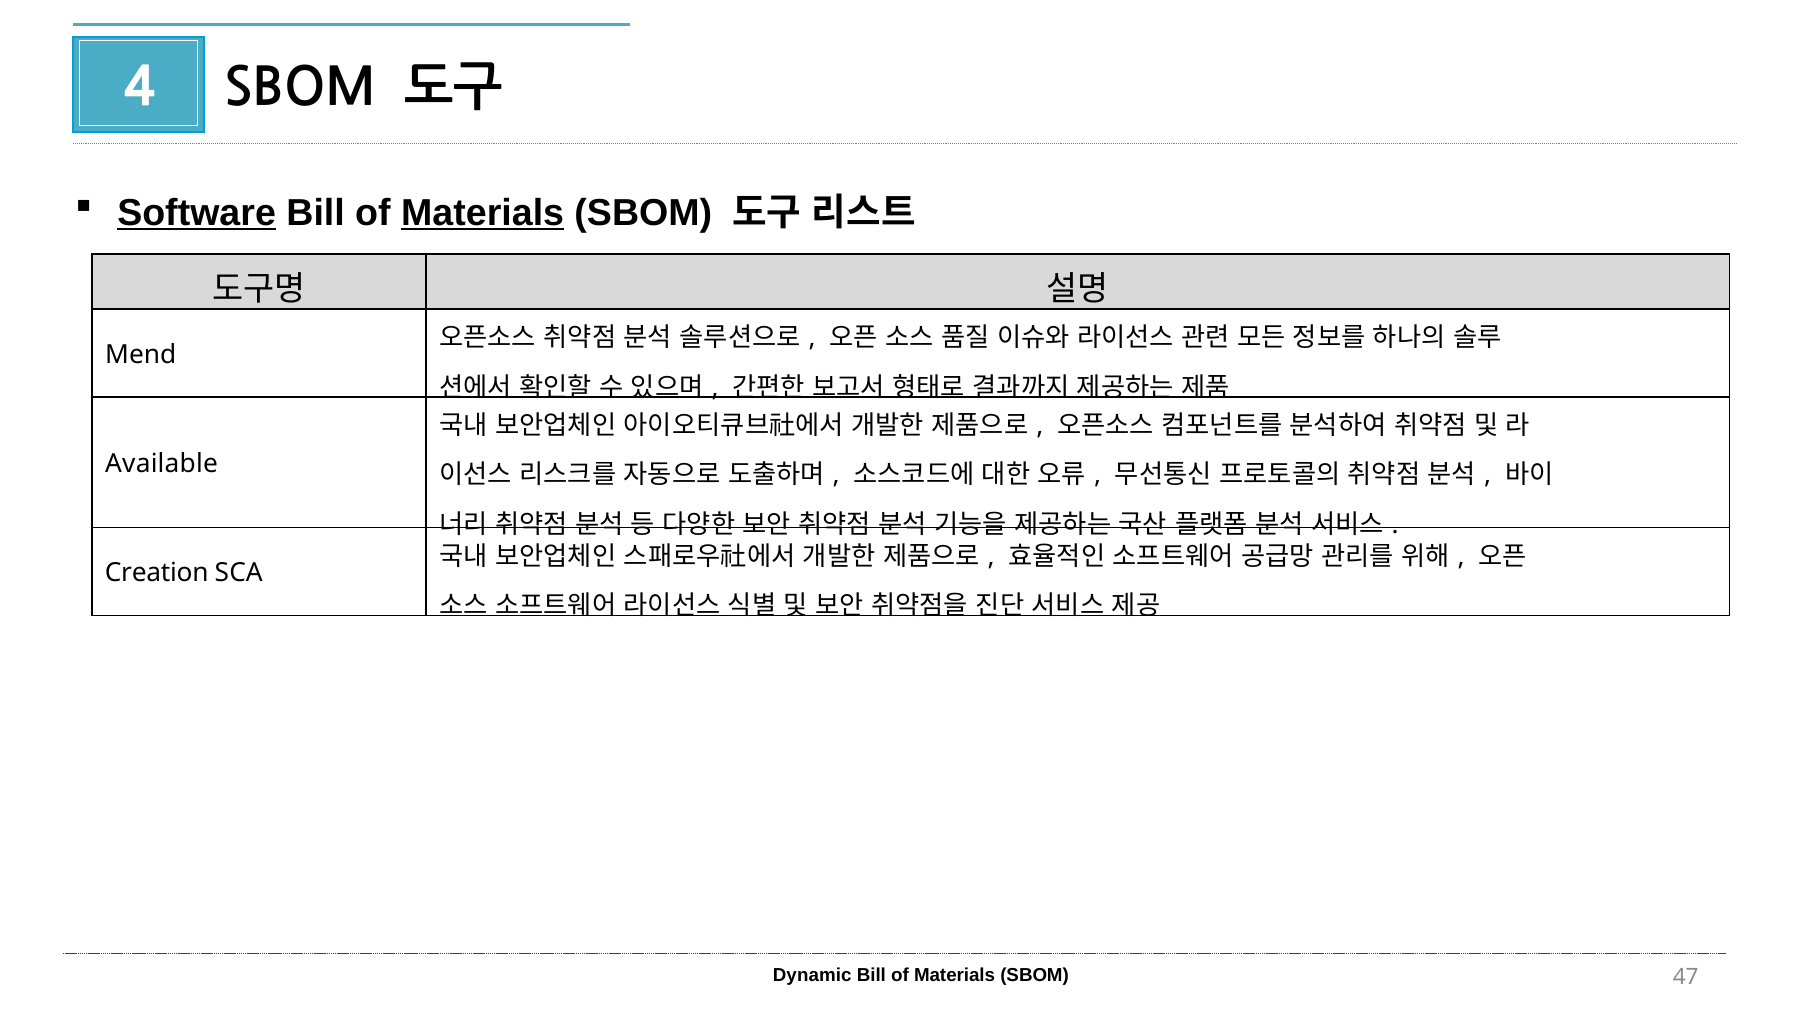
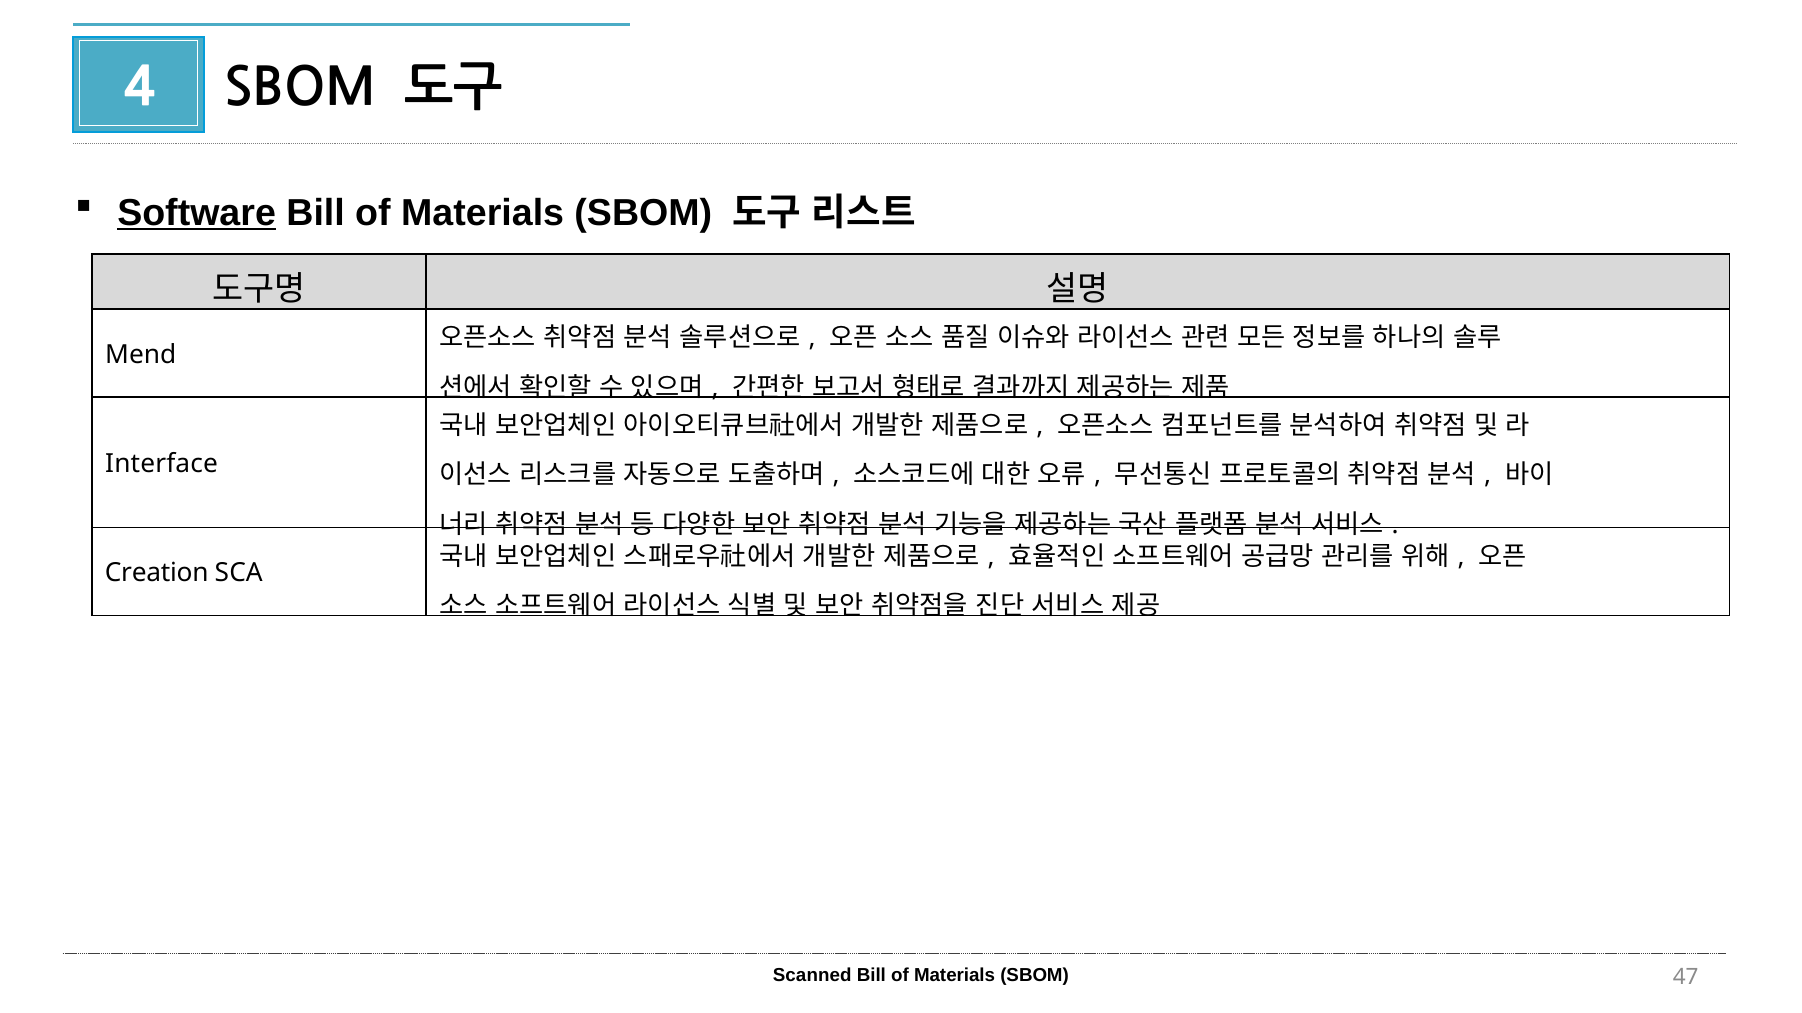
Materials underline: present -> none (483, 213)
Available: Available -> Interface (162, 464)
Dynamic: Dynamic -> Scanned (812, 976)
